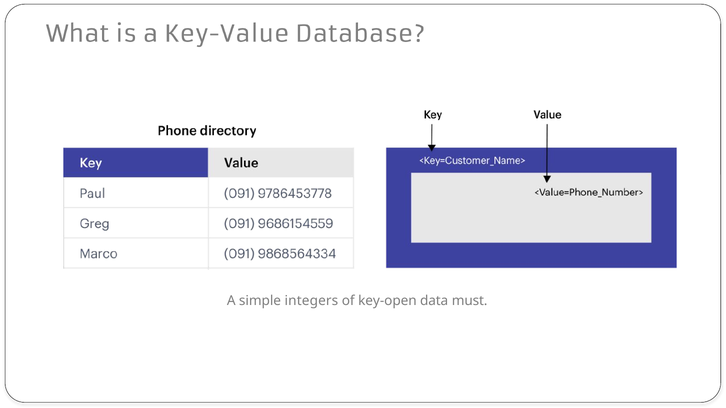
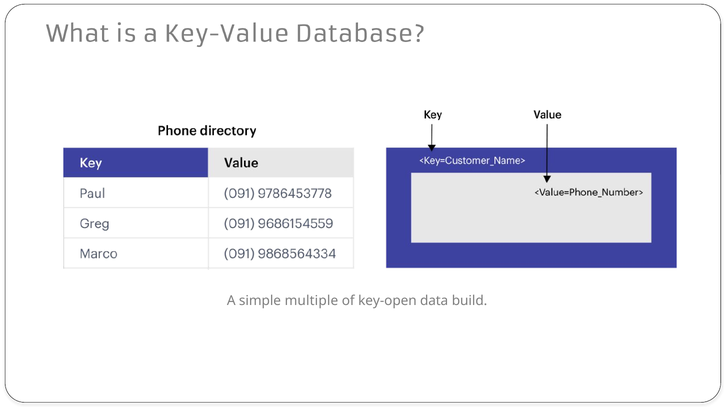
integers: integers -> multiple (311, 301)
must: must -> build (470, 301)
